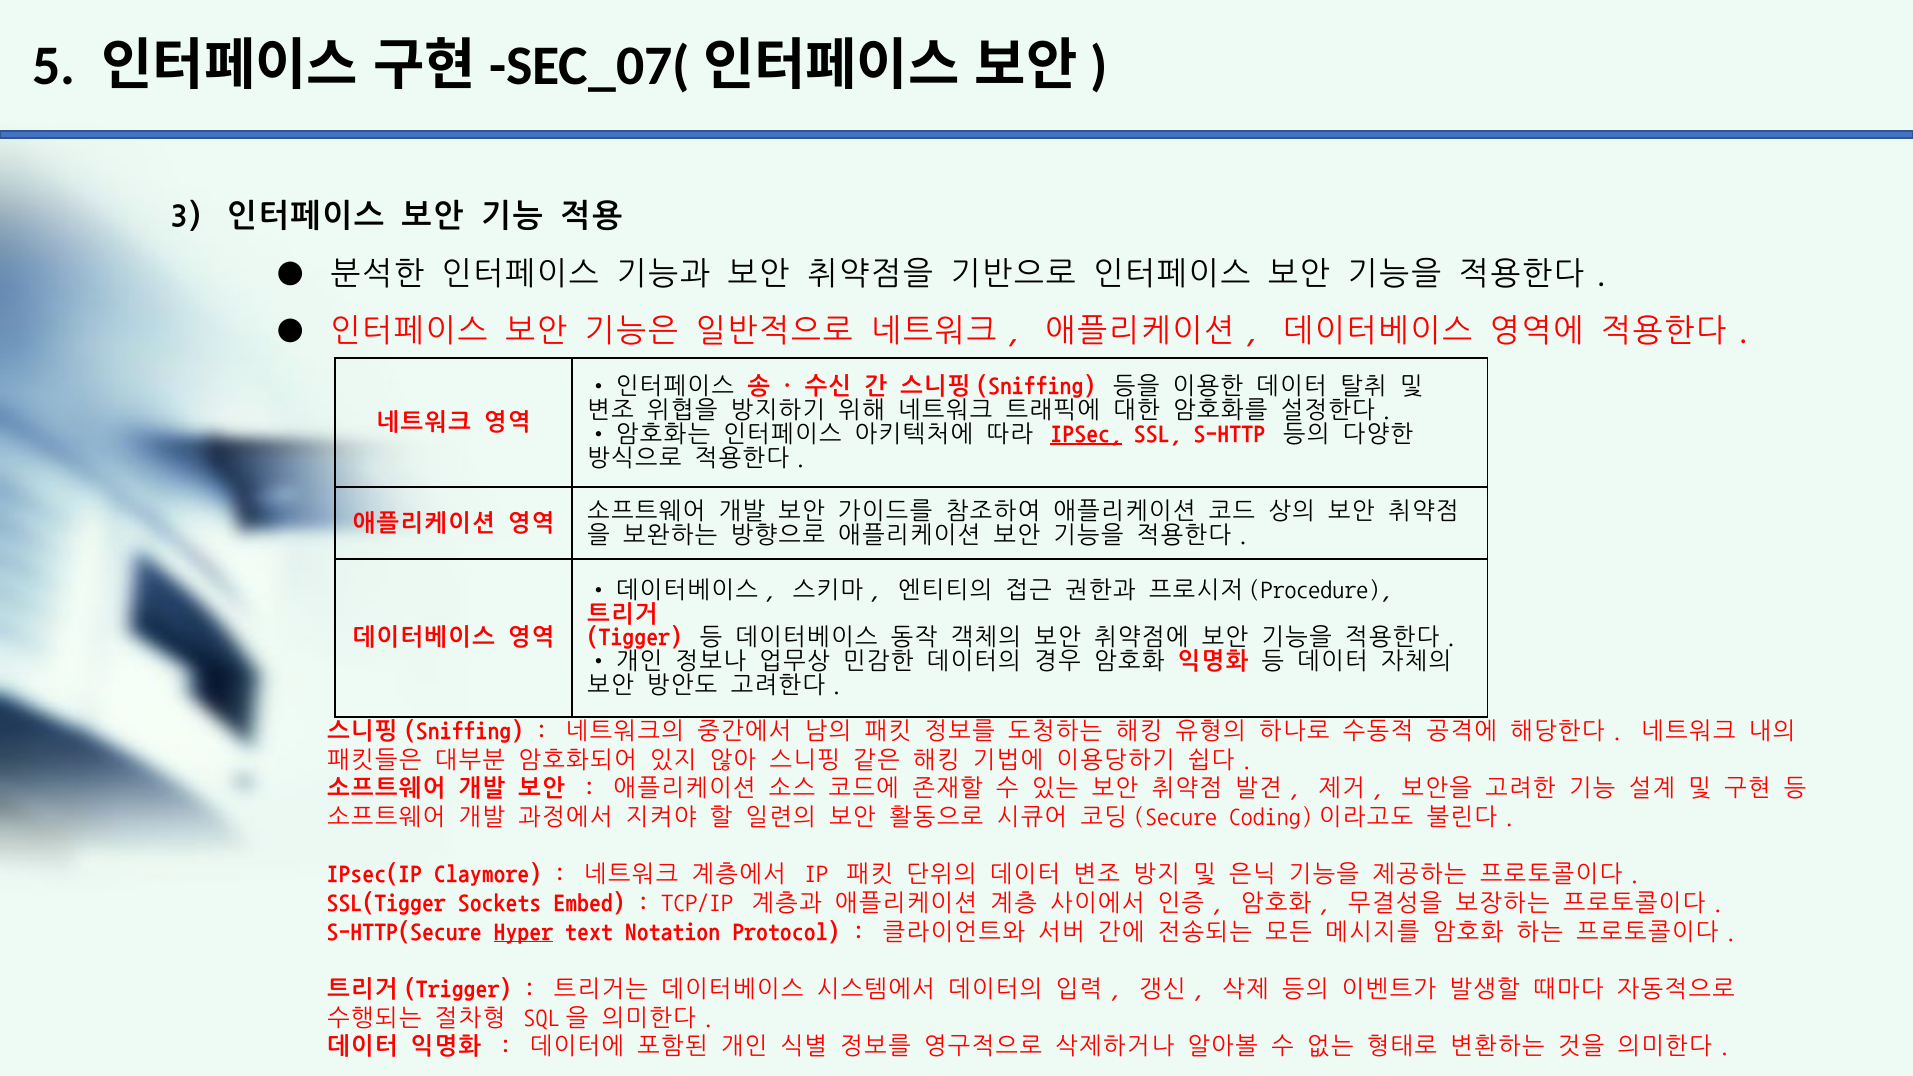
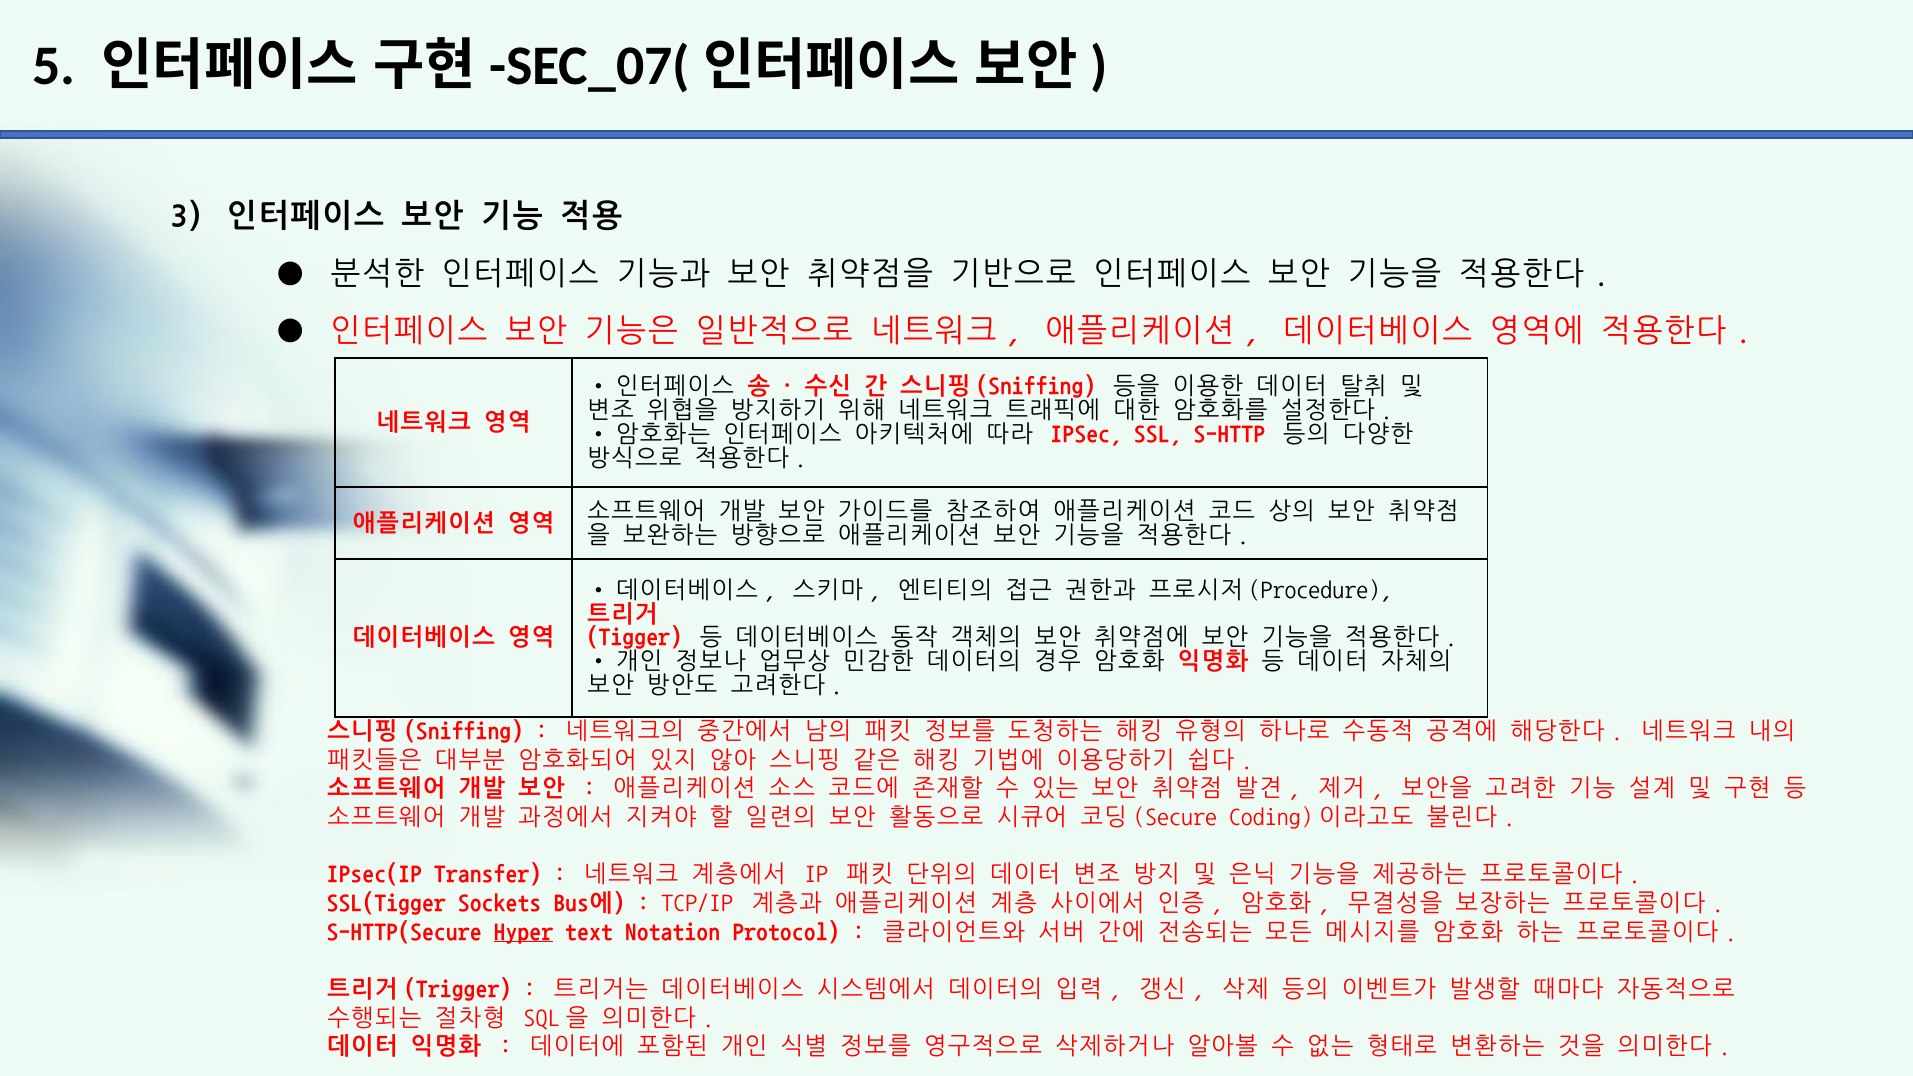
IPSec underline: present -> none (1086, 434)
Claymore: Claymore -> Transfer (488, 874)
Embed: Embed -> Bus에 (589, 903)
